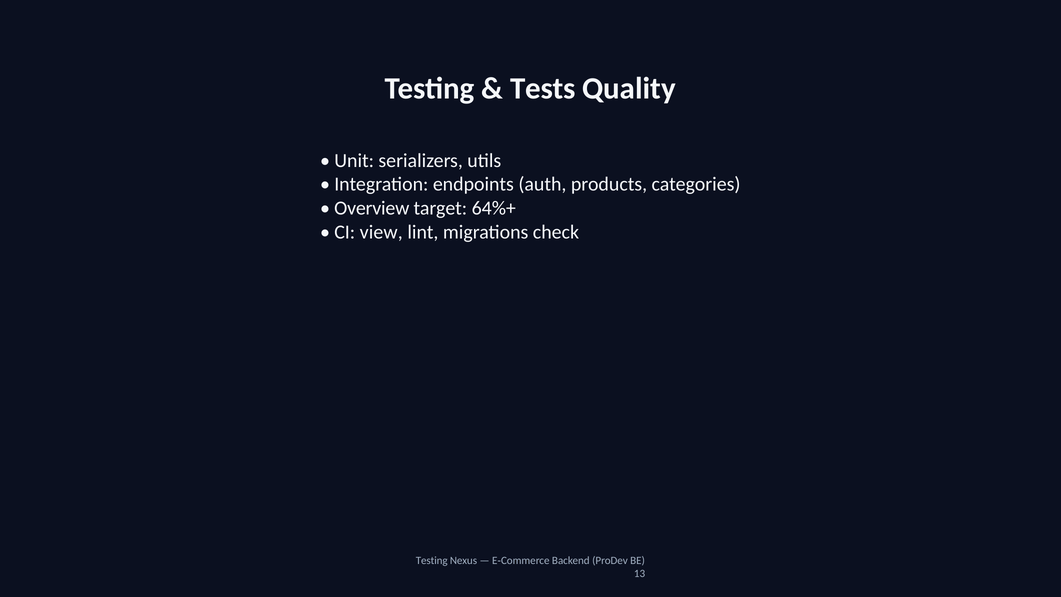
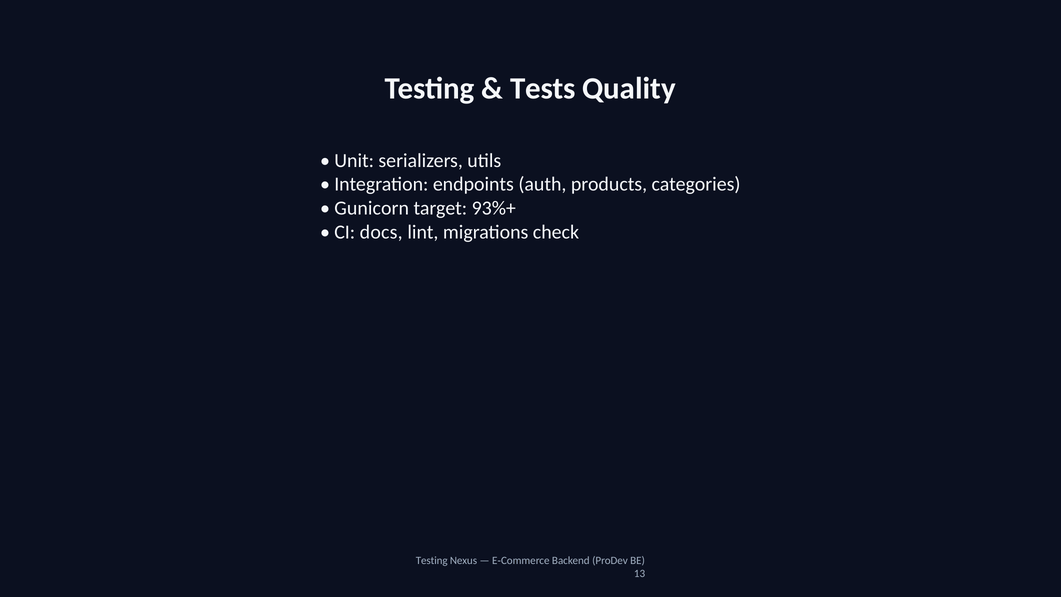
Overview: Overview -> Gunicorn (372, 208)
64%+: 64%+ -> 93%+ (494, 208)
view: view -> docs (381, 232)
